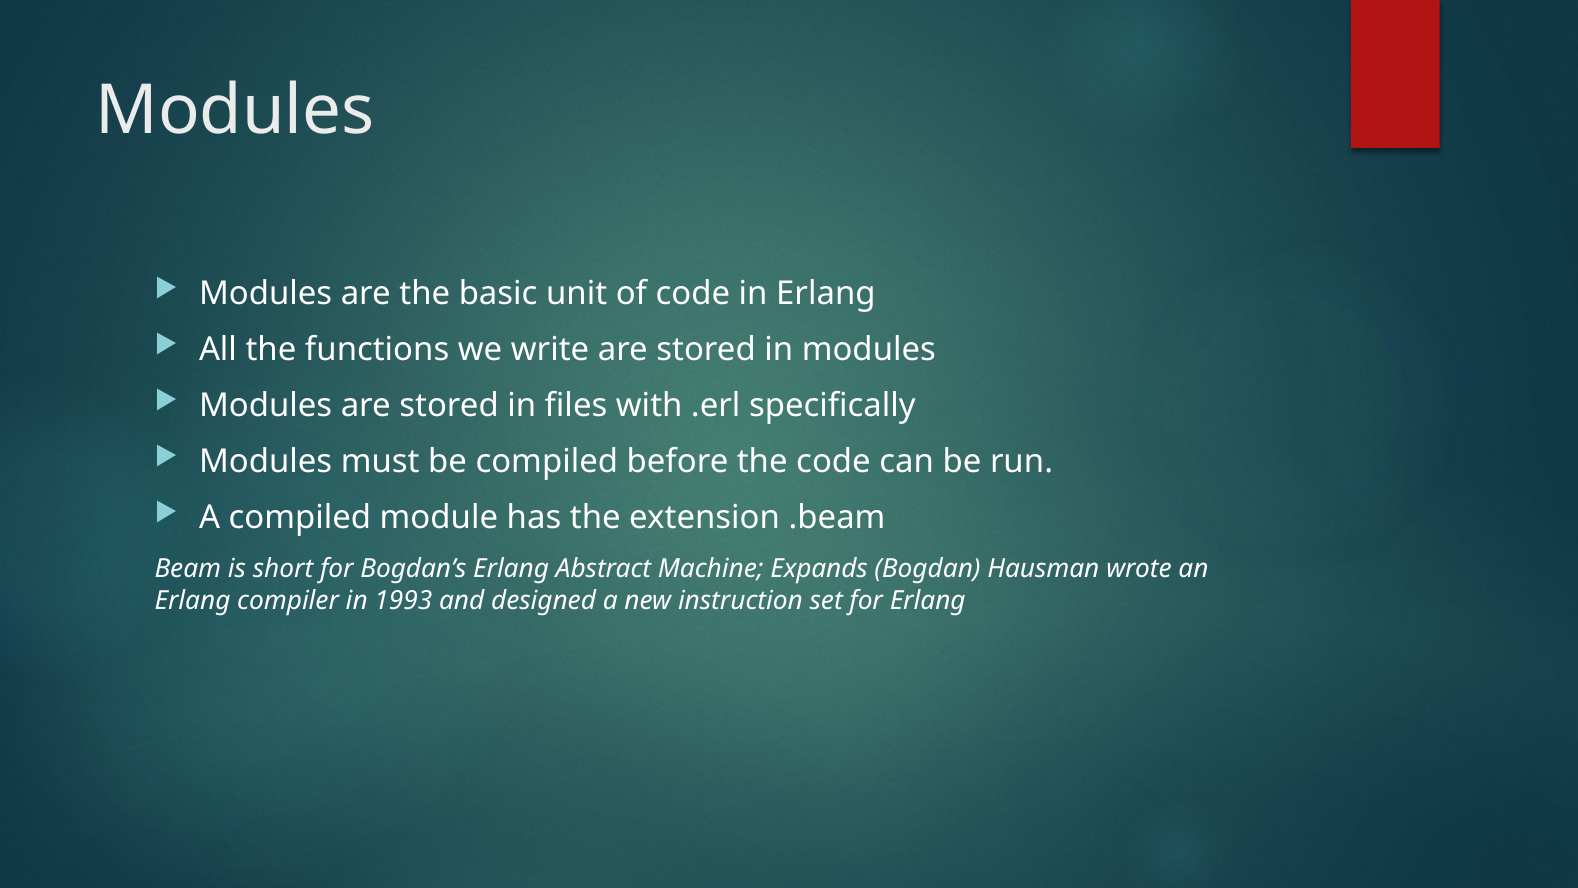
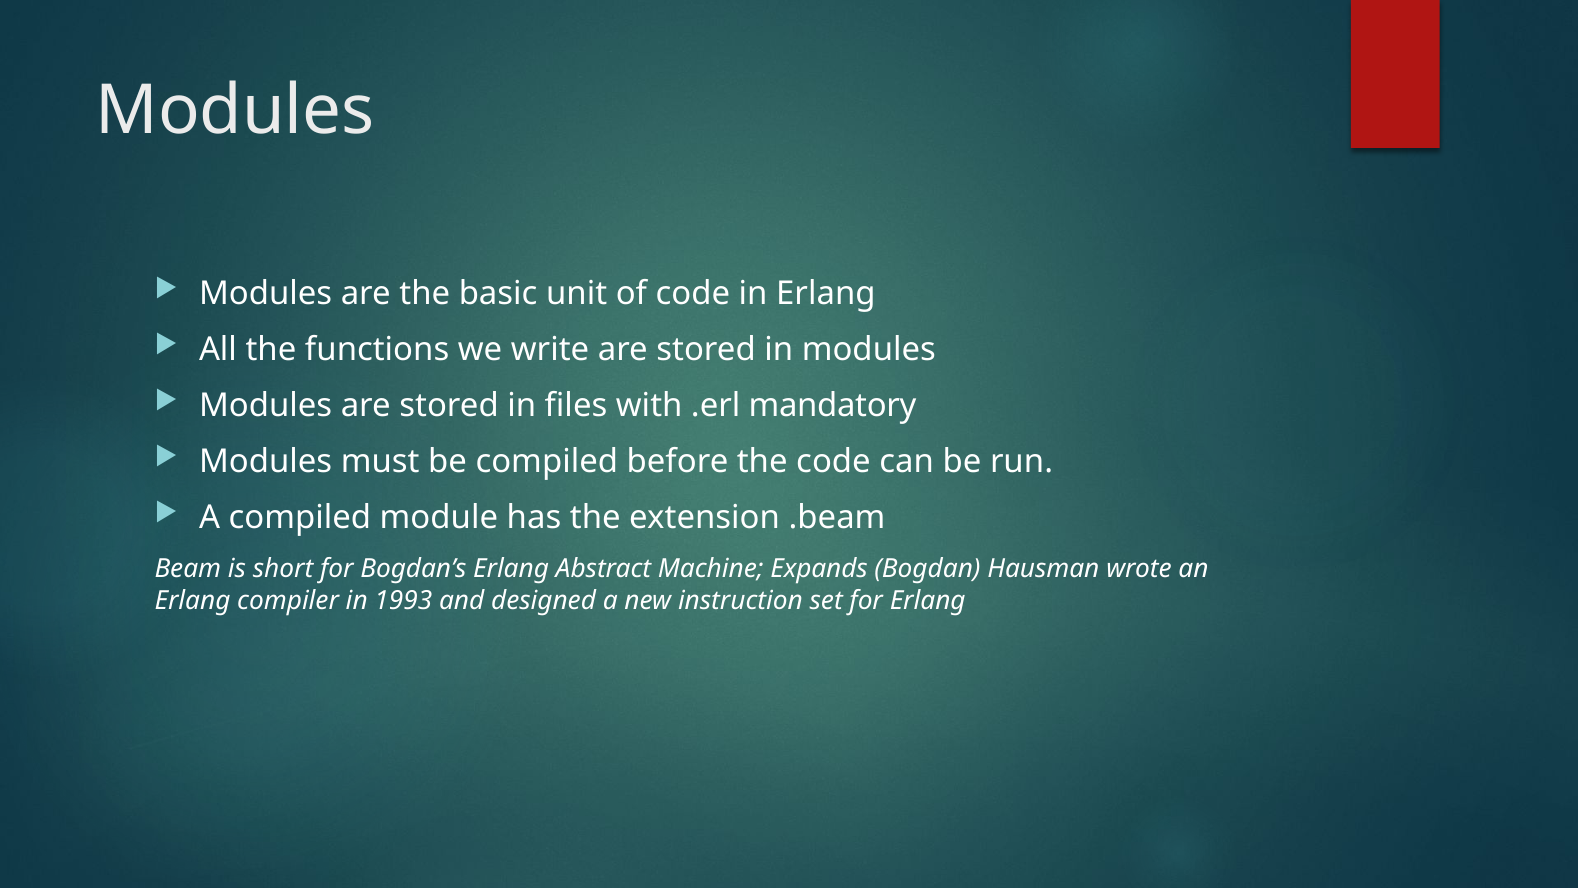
specifically: specifically -> mandatory (832, 406)
